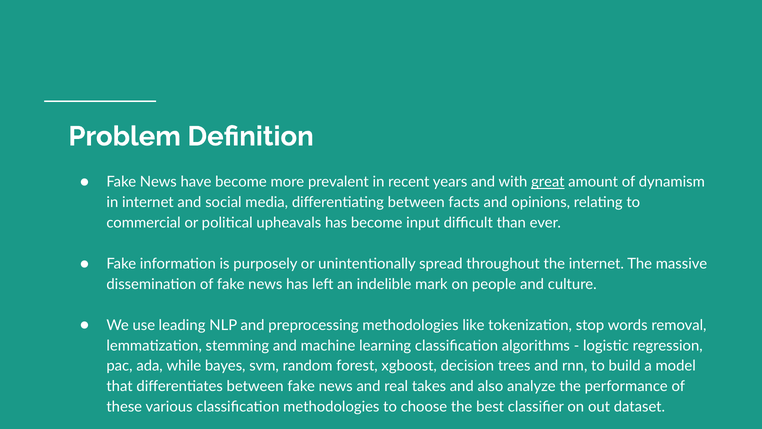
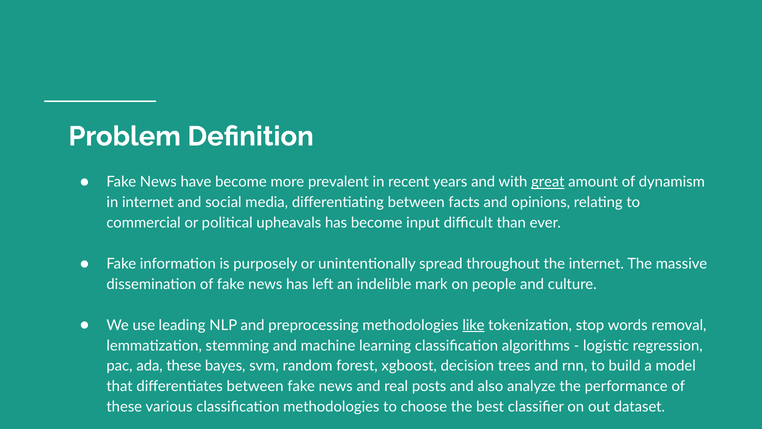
like underline: none -> present (473, 325)
ada while: while -> these (184, 366)
takes: takes -> posts (429, 386)
